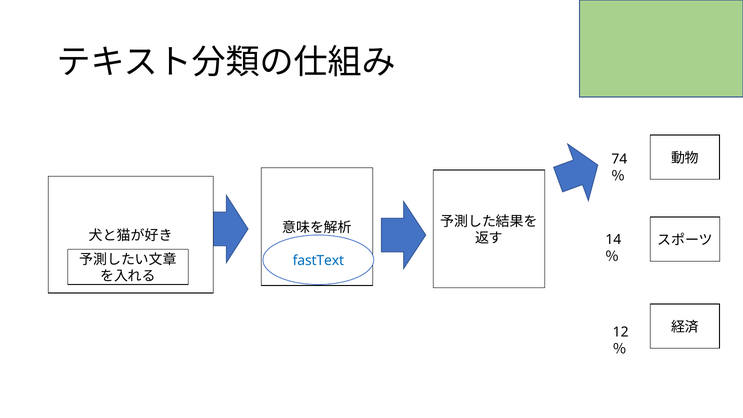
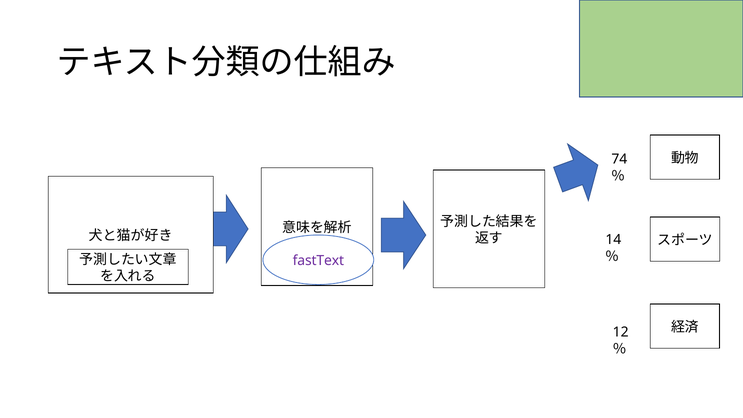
fastText colour: blue -> purple (318, 261)
